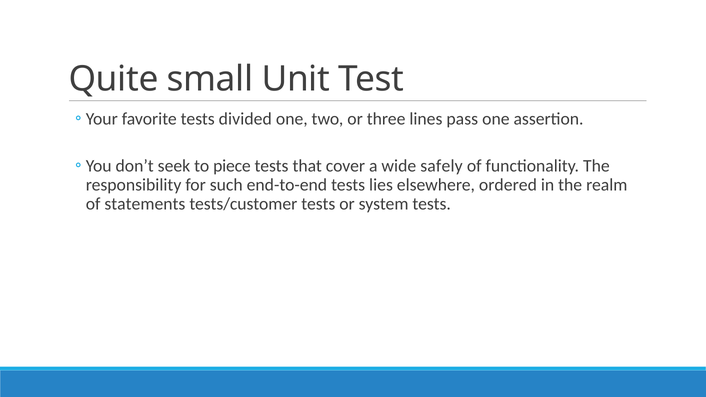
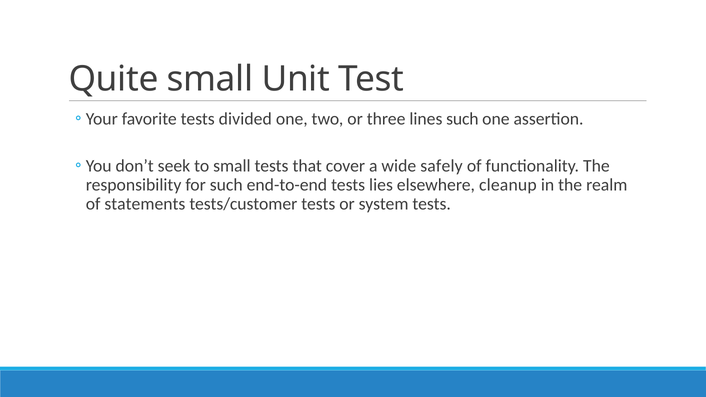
lines pass: pass -> such (462, 119)
to piece: piece -> small (232, 166)
ordered: ordered -> cleanup (508, 185)
